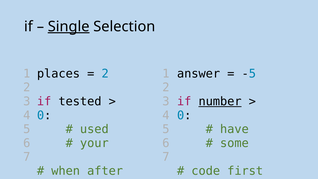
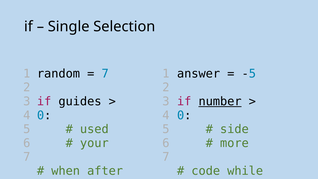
Single underline: present -> none (69, 26)
places: places -> random (58, 74)
2: 2 -> 7 (105, 74)
tested: tested -> guides (80, 101)
have: have -> side (234, 129)
some: some -> more (234, 143)
first: first -> while (245, 171)
